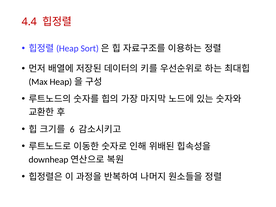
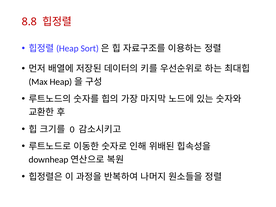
4.4: 4.4 -> 8.8 (29, 22)
6: 6 -> 0 (72, 129)
